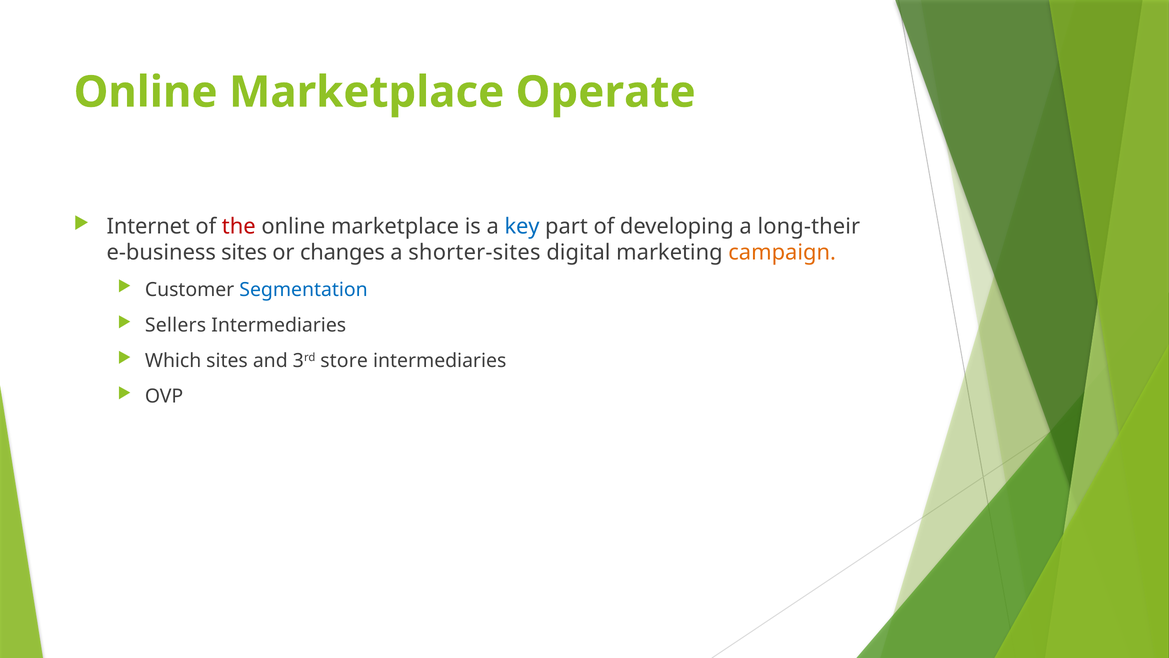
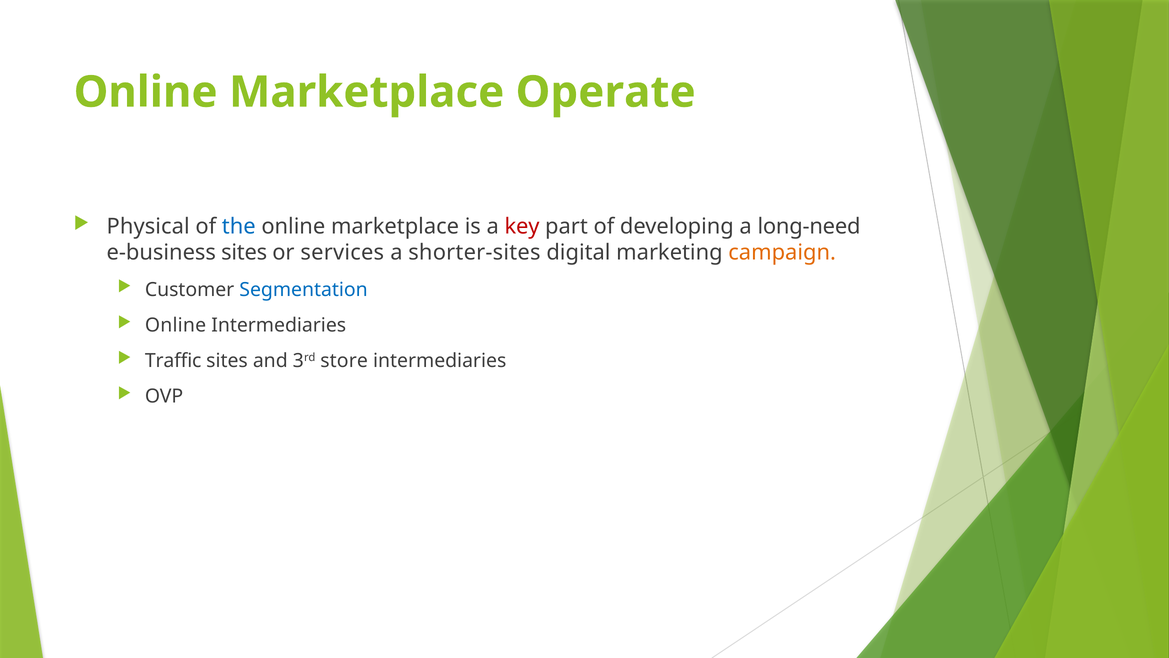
Internet: Internet -> Physical (148, 226)
the colour: red -> blue (239, 226)
key colour: blue -> red (522, 226)
long-their: long-their -> long-need (809, 226)
changes: changes -> services (342, 253)
Sellers: Sellers -> Online (176, 325)
Which: Which -> Traffic (173, 360)
